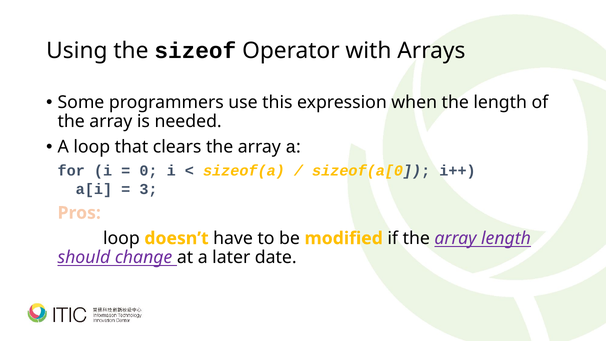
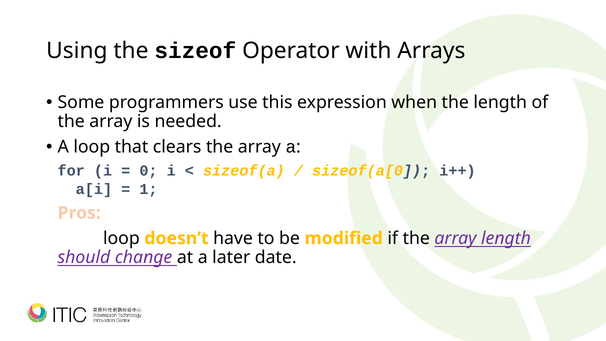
3: 3 -> 1 (148, 189)
